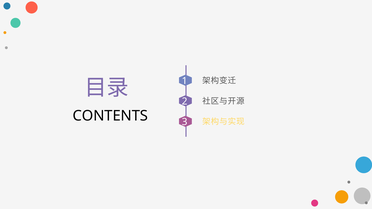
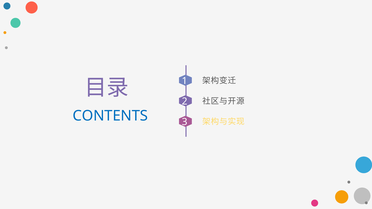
CONTENTS colour: black -> blue (110, 116)
